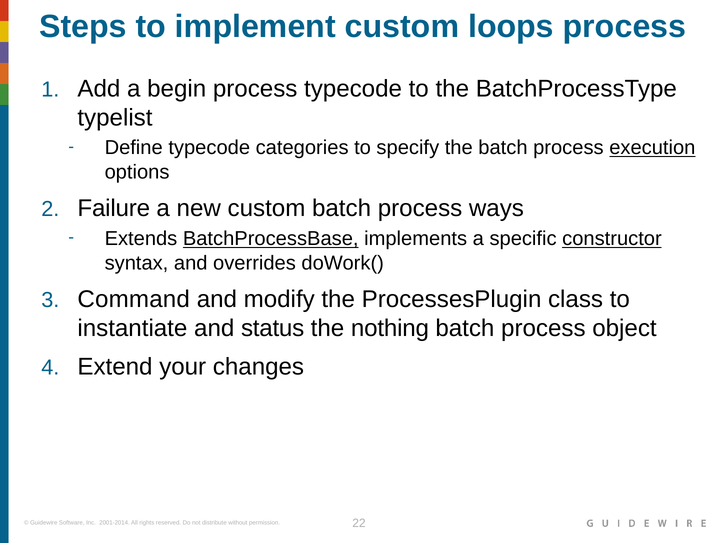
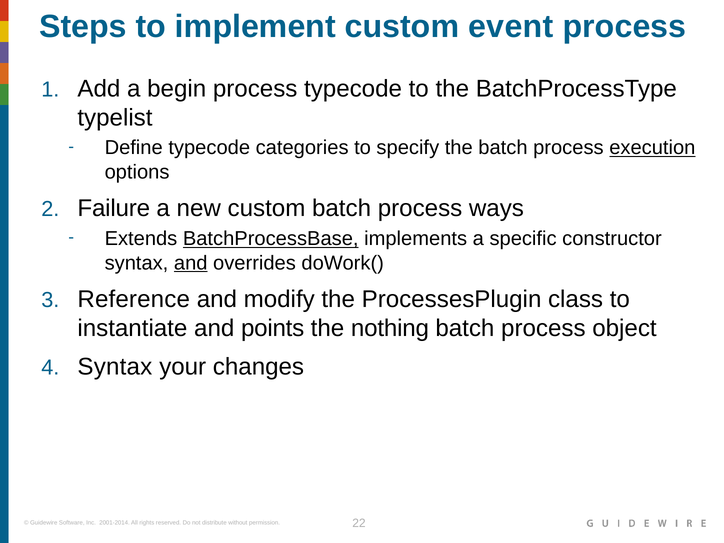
loops: loops -> event (511, 27)
constructor underline: present -> none (612, 239)
and underline: none -> present (191, 263)
Command: Command -> Reference (134, 299)
status: status -> points (273, 328)
Extend: Extend -> Syntax (115, 367)
